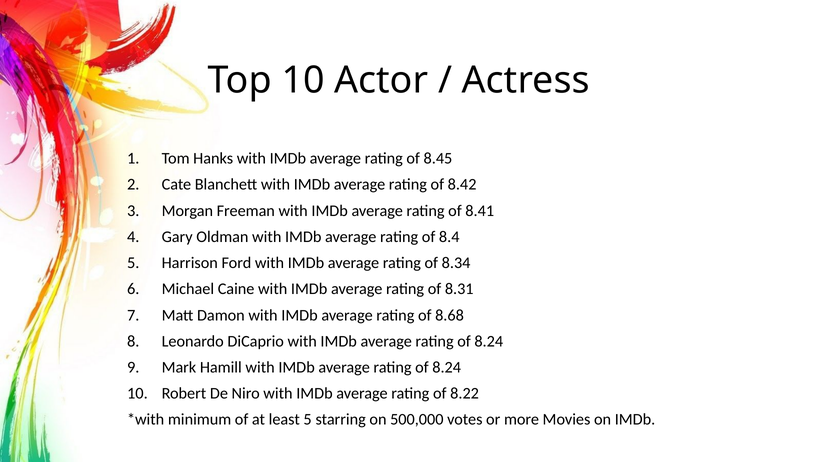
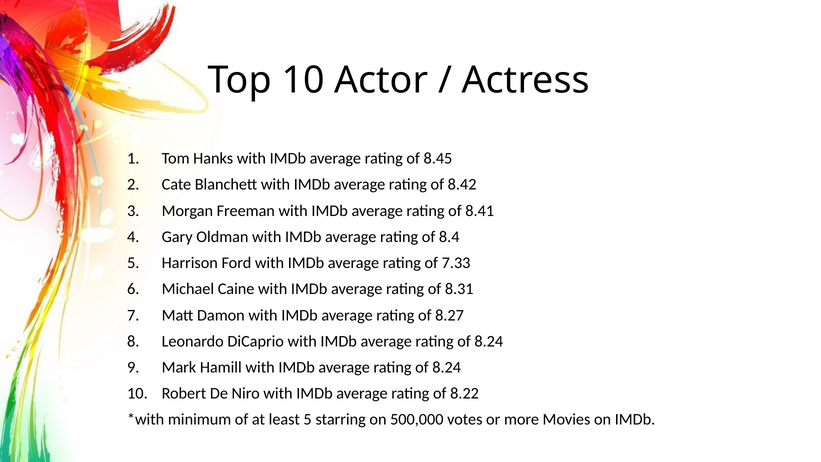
8.34: 8.34 -> 7.33 (456, 263)
8.68: 8.68 -> 8.27 (450, 315)
